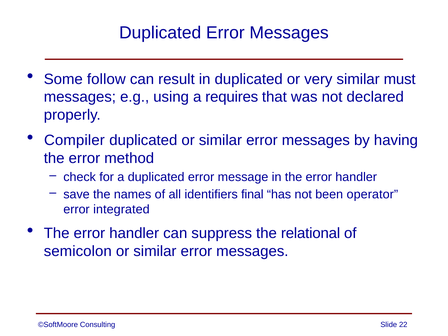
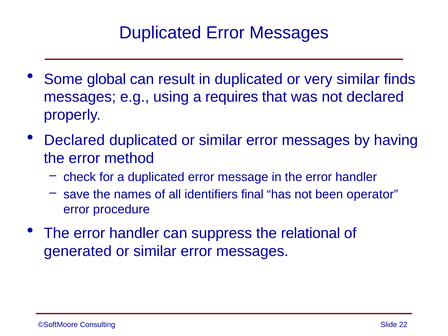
follow: follow -> global (106, 79)
must: must -> finds (400, 79)
Compiler: Compiler -> Declared (74, 140)
integrated: integrated -> procedure (121, 209)
semicolon: semicolon -> generated (78, 251)
